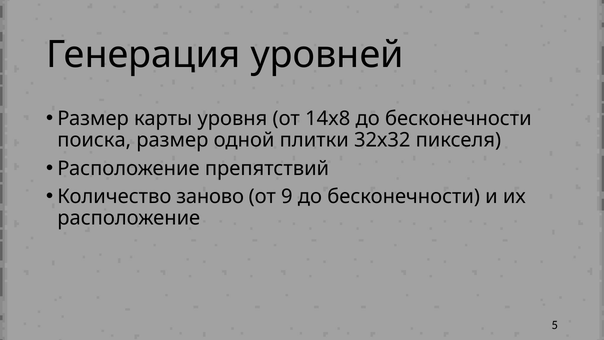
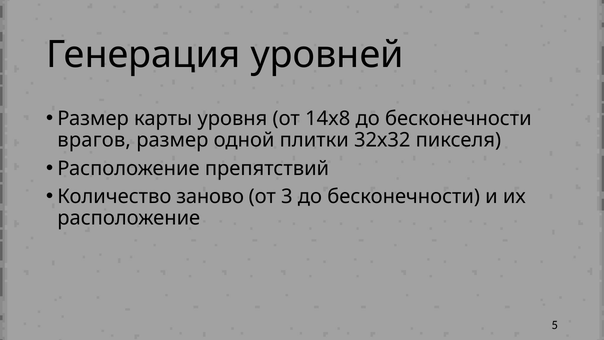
поиска: поиска -> врагов (94, 140)
9: 9 -> 3 (287, 196)
